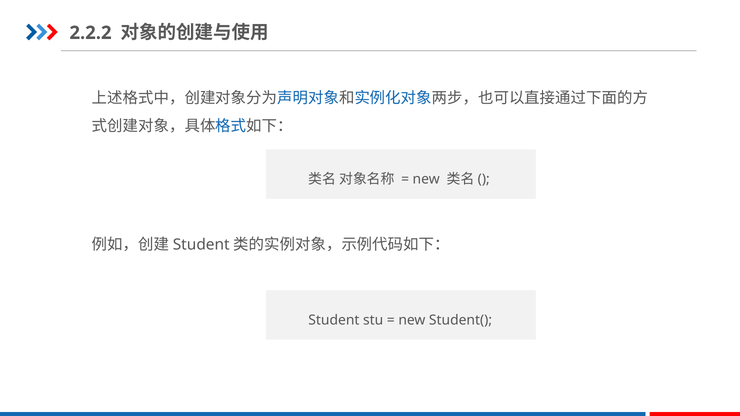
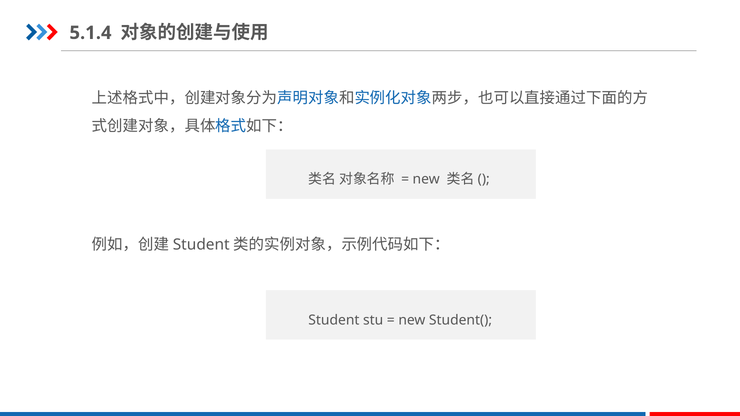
2.2.2: 2.2.2 -> 5.1.4 (90, 33)
